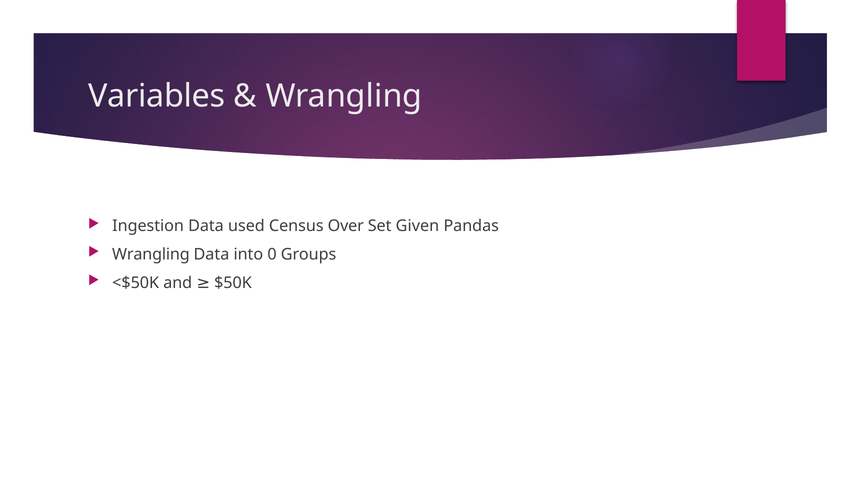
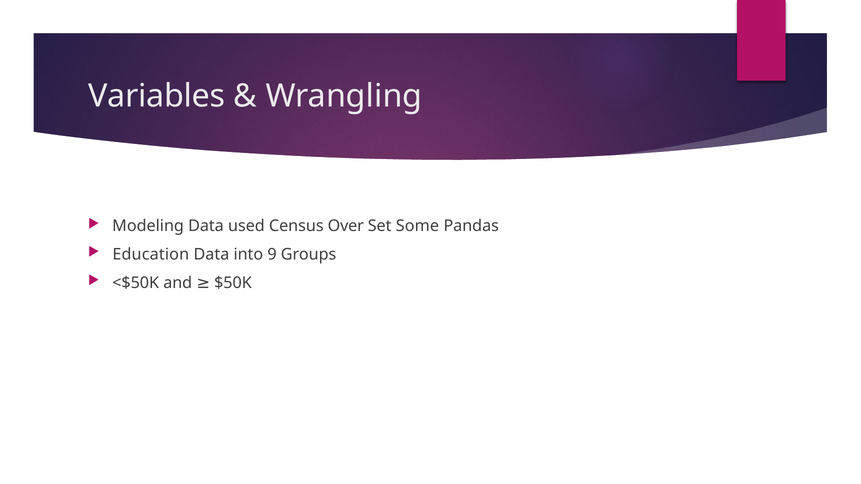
Ingestion: Ingestion -> Modeling (148, 226)
Given: Given -> Some (417, 226)
Wrangling: Wrangling -> Education (151, 255)
0: 0 -> 9 (272, 255)
